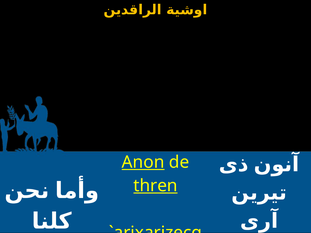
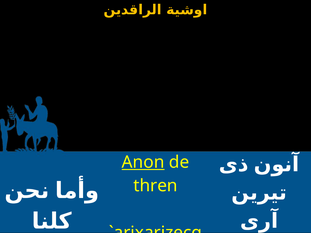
thren underline: present -> none (156, 186)
